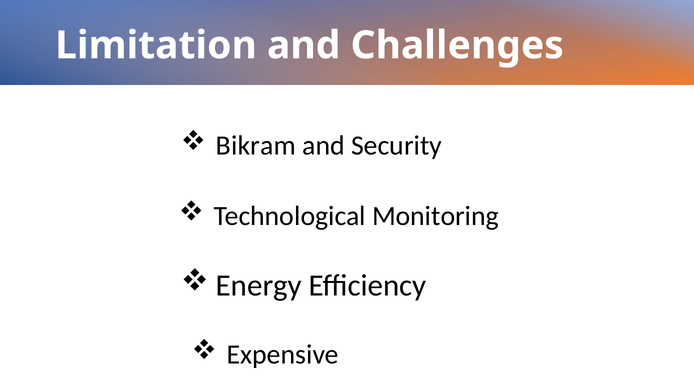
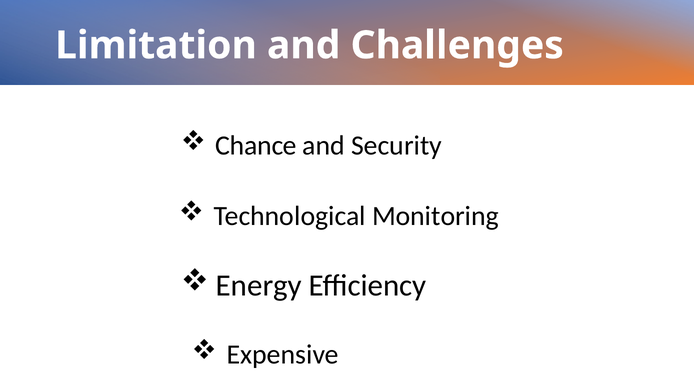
Bikram: Bikram -> Chance (256, 146)
